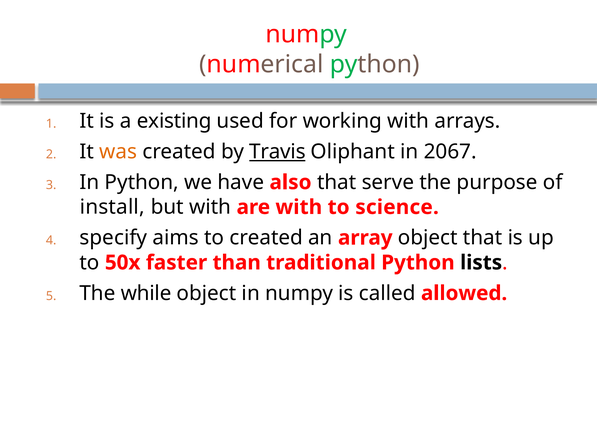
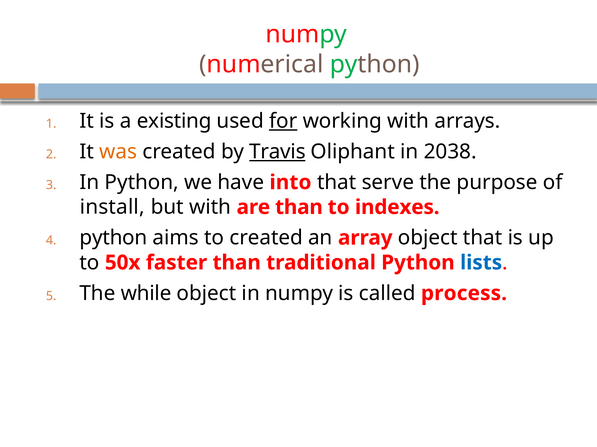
for underline: none -> present (283, 121)
2067: 2067 -> 2038 (450, 152)
also: also -> into (290, 183)
are with: with -> than (299, 208)
science: science -> indexes (397, 208)
specify: specify -> python (113, 238)
lists colour: black -> blue (481, 263)
allowed: allowed -> process (464, 294)
